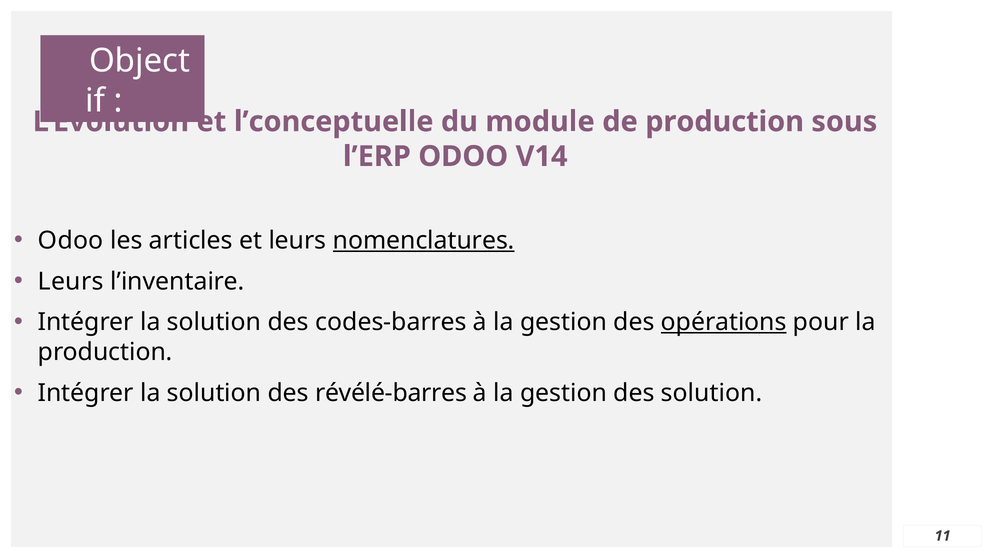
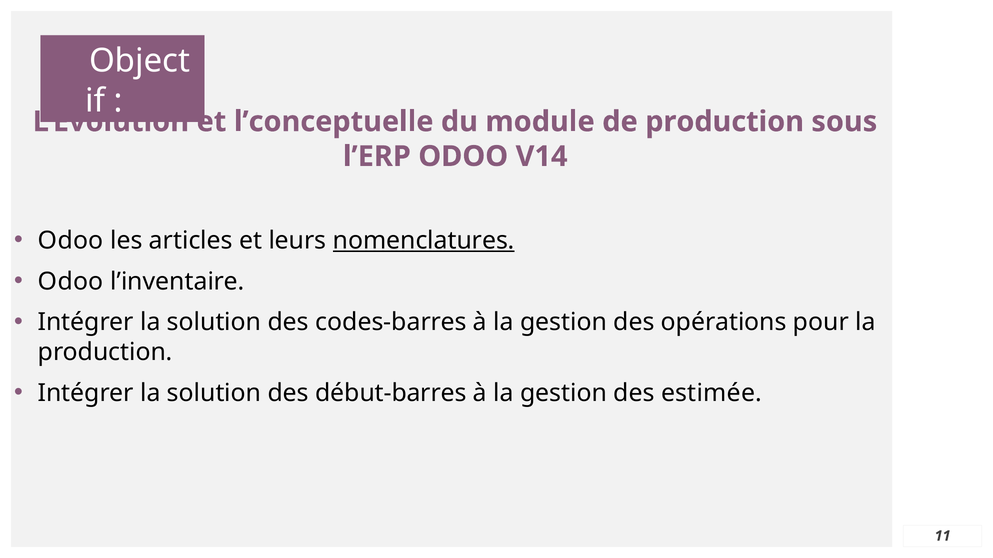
Leurs: Leurs -> Odoo (71, 282)
opérations underline: present -> none (724, 323)
révélé-barres: révélé-barres -> début-barres (391, 393)
des solution: solution -> estimée (711, 393)
